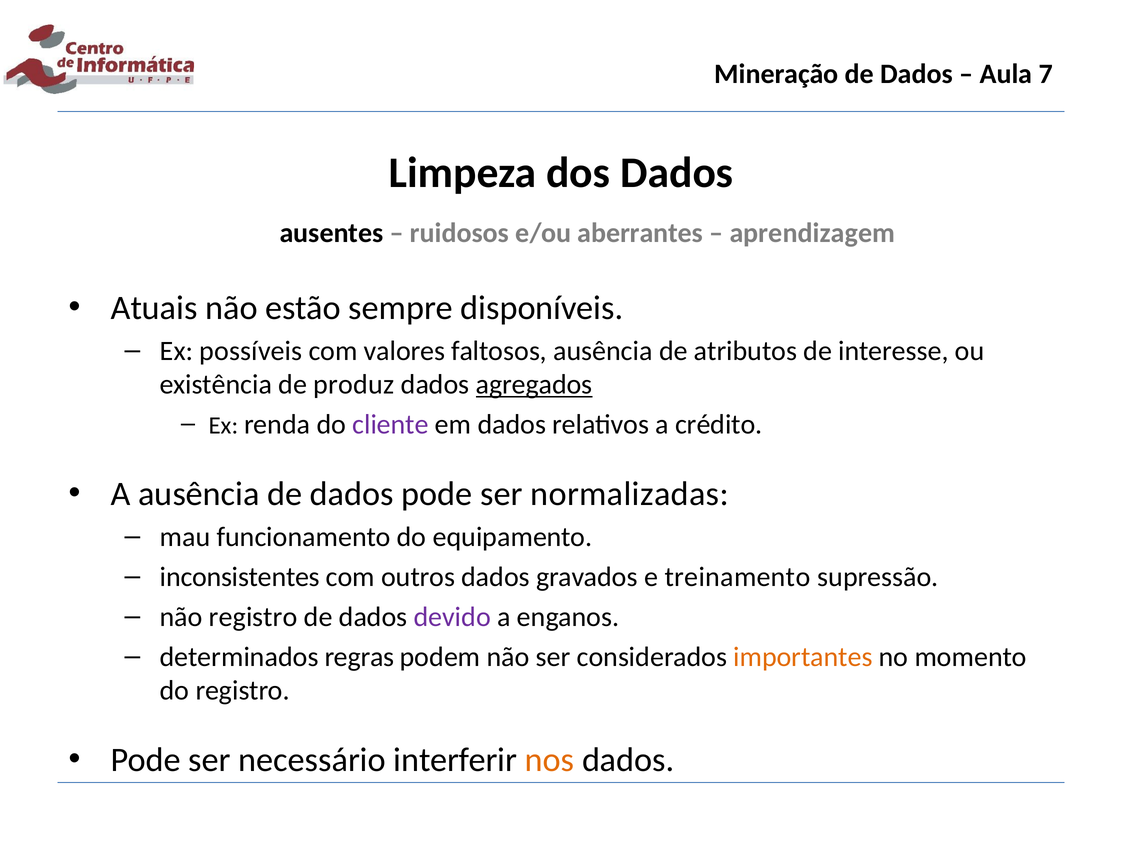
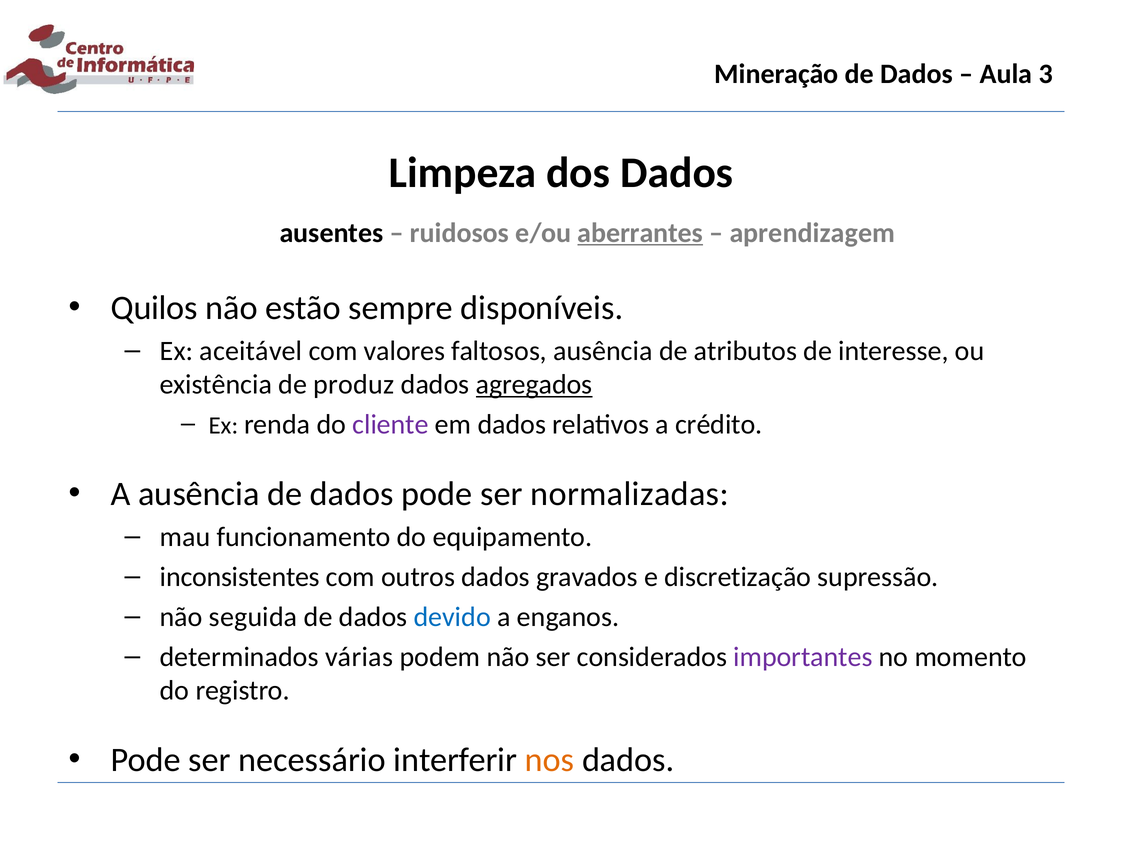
7: 7 -> 3 (1046, 74)
aberrantes underline: none -> present (640, 233)
Atuais: Atuais -> Quilos (154, 308)
possíveis: possíveis -> aceitável (251, 351)
treinamento: treinamento -> discretização (738, 577)
não registro: registro -> seguida (253, 617)
devido colour: purple -> blue (452, 617)
regras: regras -> várias (359, 657)
importantes colour: orange -> purple (803, 657)
